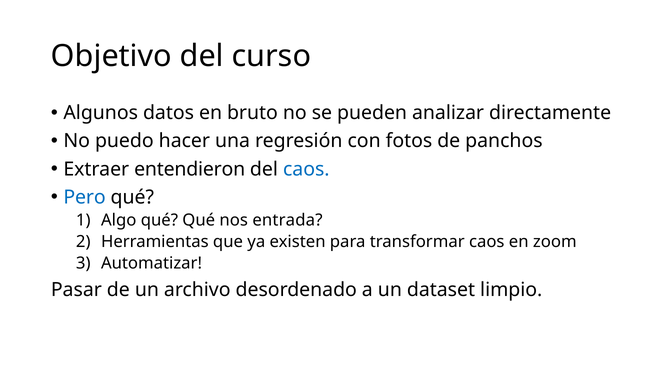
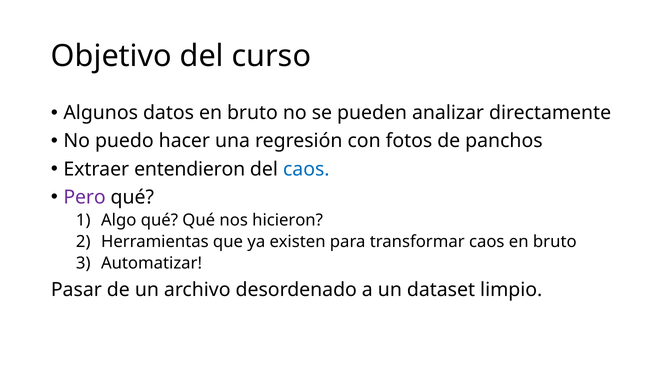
Pero colour: blue -> purple (85, 197)
entrada: entrada -> hicieron (288, 220)
caos en zoom: zoom -> bruto (555, 241)
